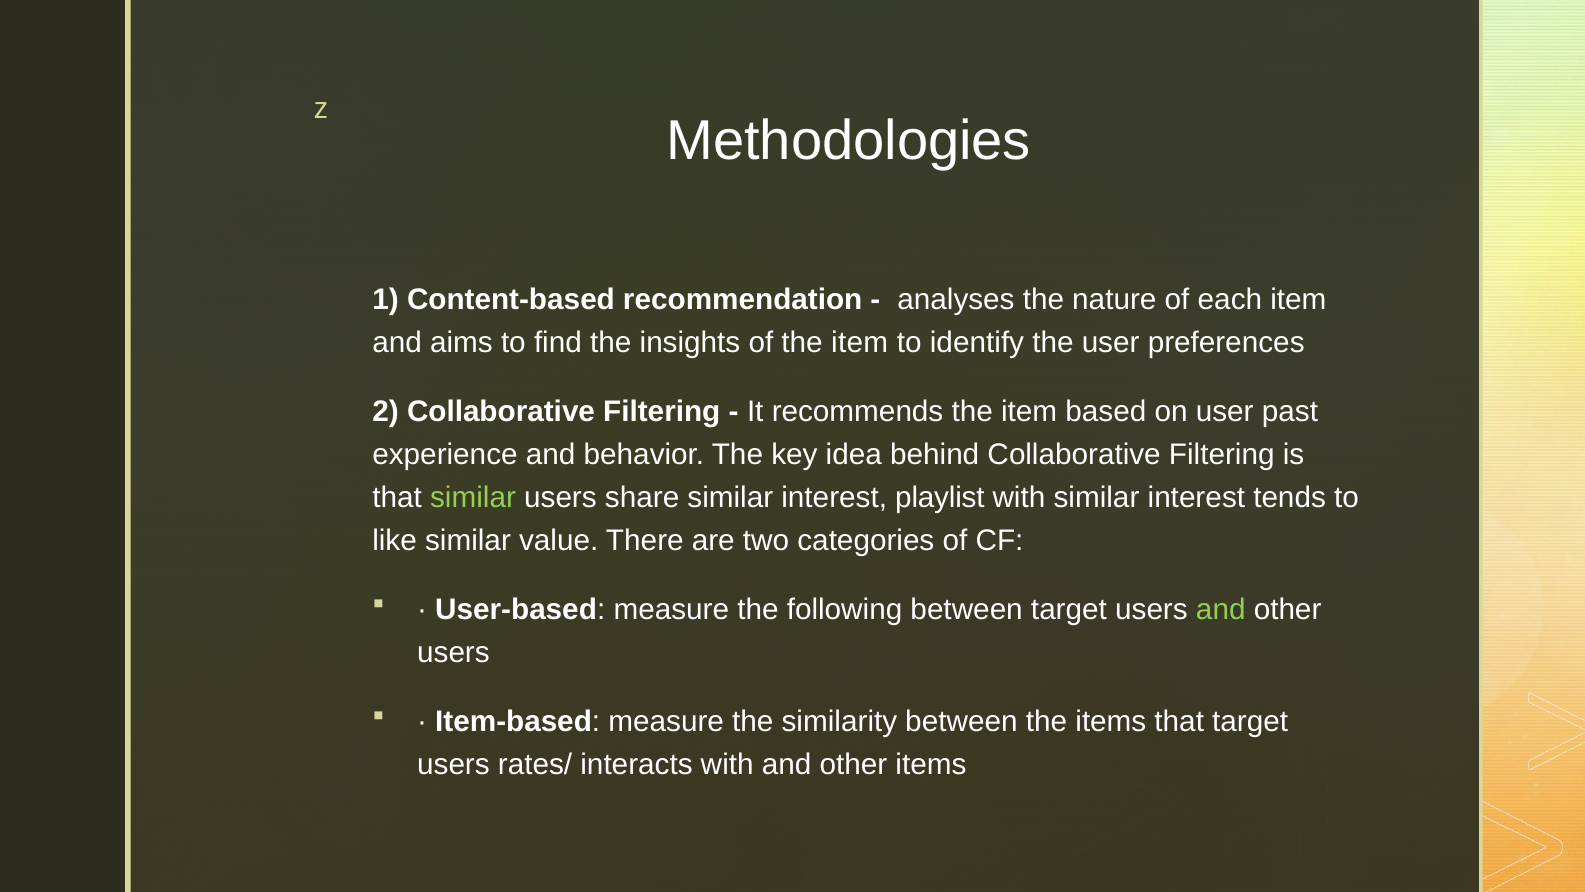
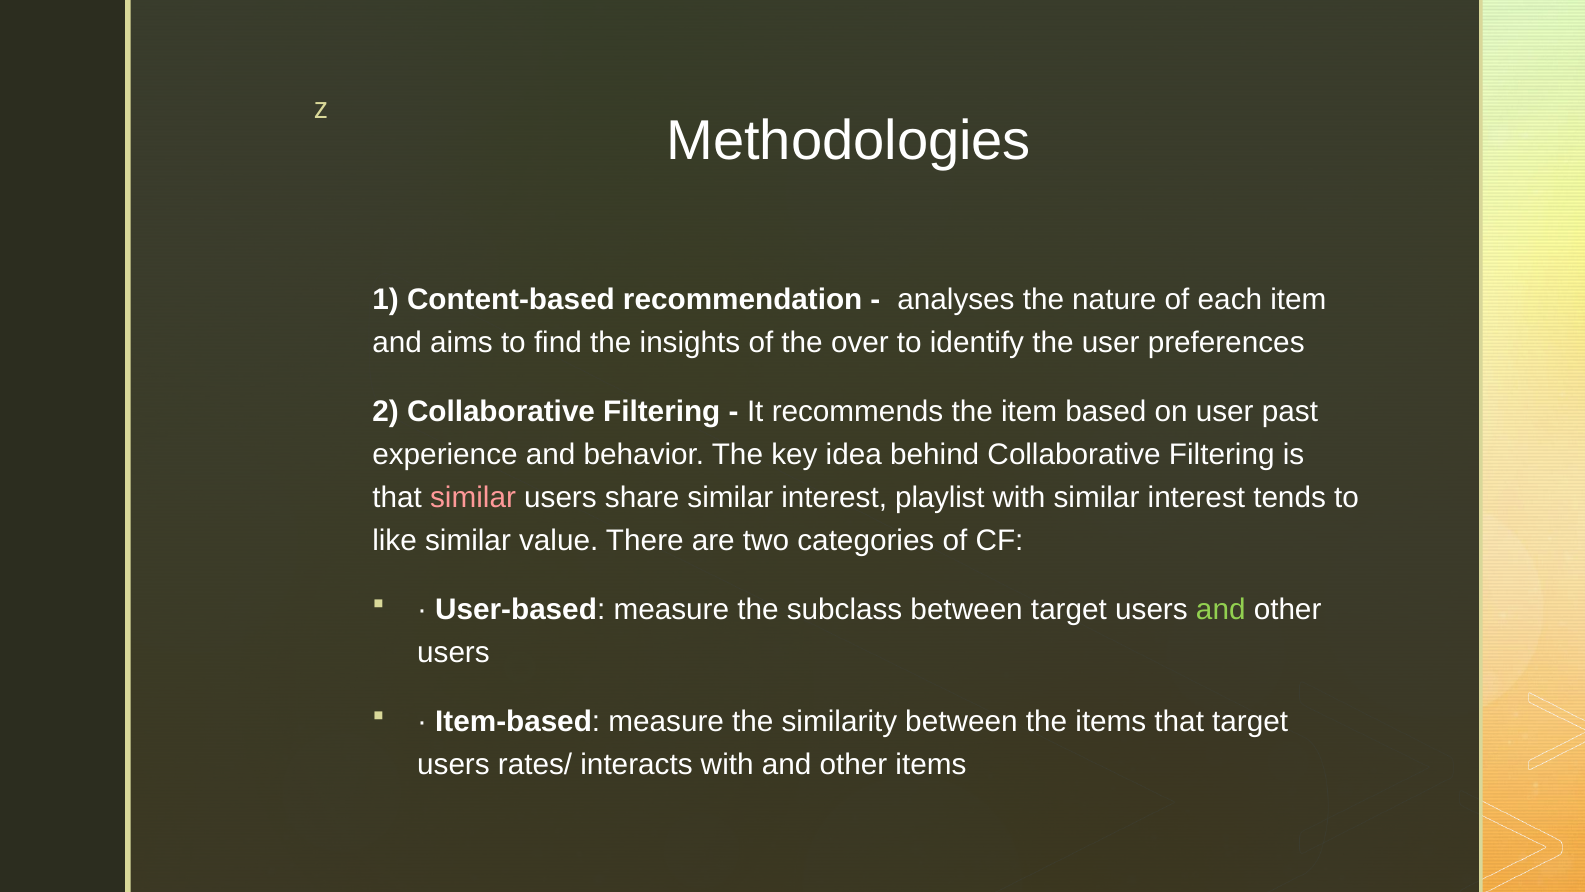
of the item: item -> over (860, 342)
similar colour: light green -> pink (473, 497)
following: following -> subclass (845, 609)
